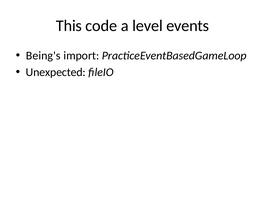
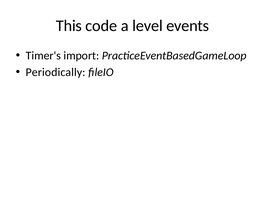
Being's: Being's -> Timer's (43, 56)
Unexpected: Unexpected -> Periodically (56, 72)
